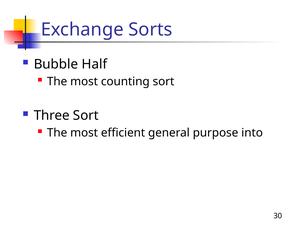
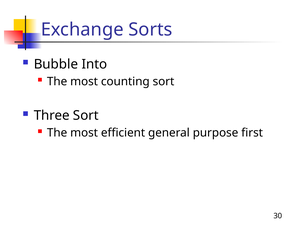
Half: Half -> Into (94, 64)
into: into -> first (252, 133)
